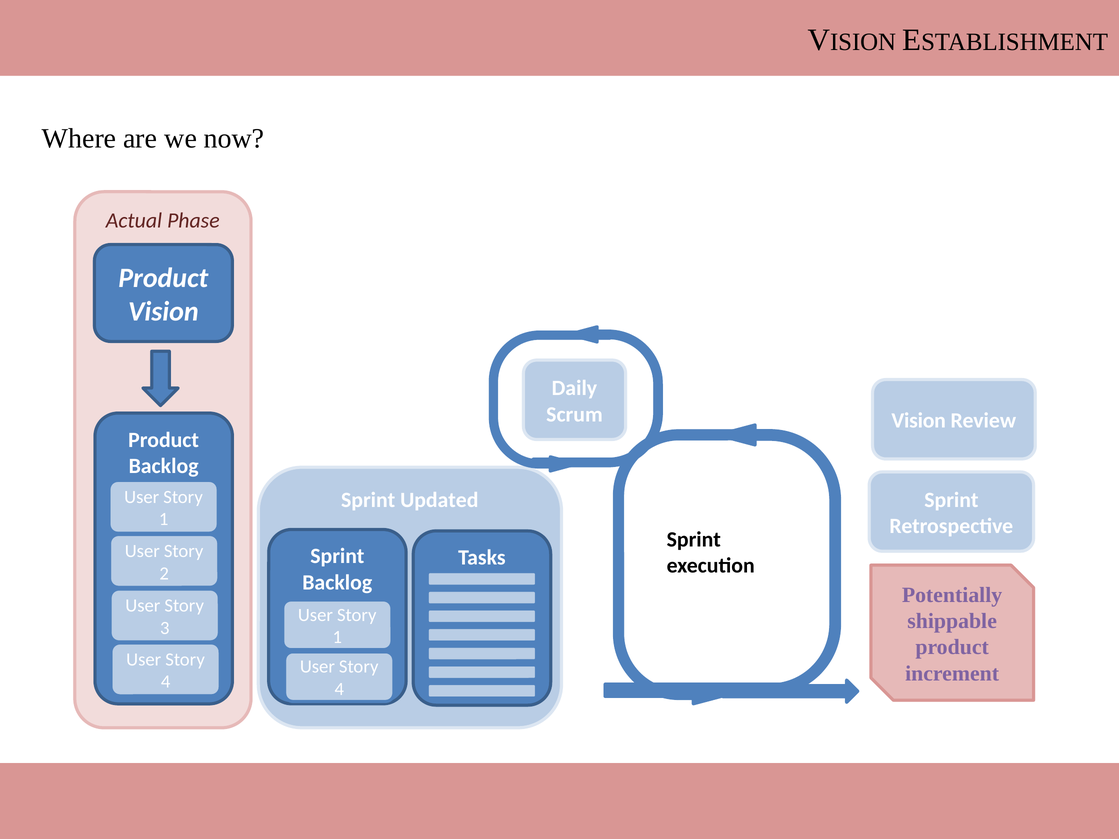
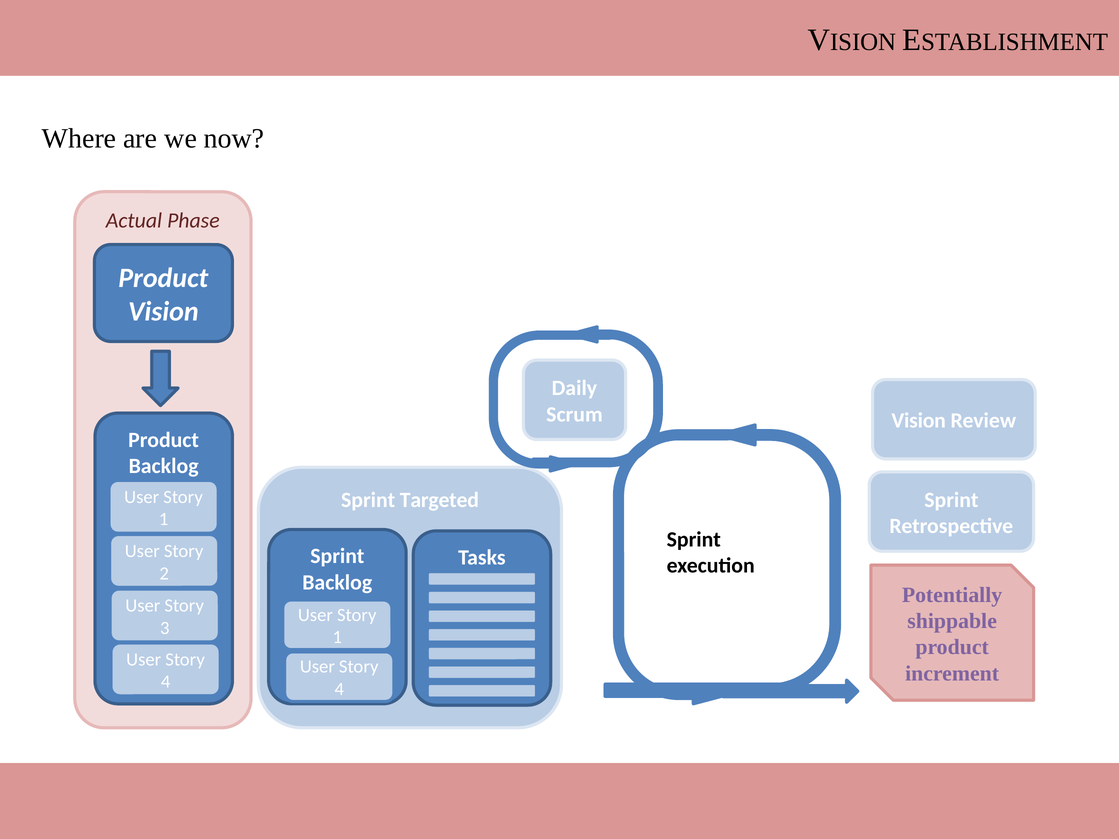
Updated: Updated -> Targeted (439, 500)
